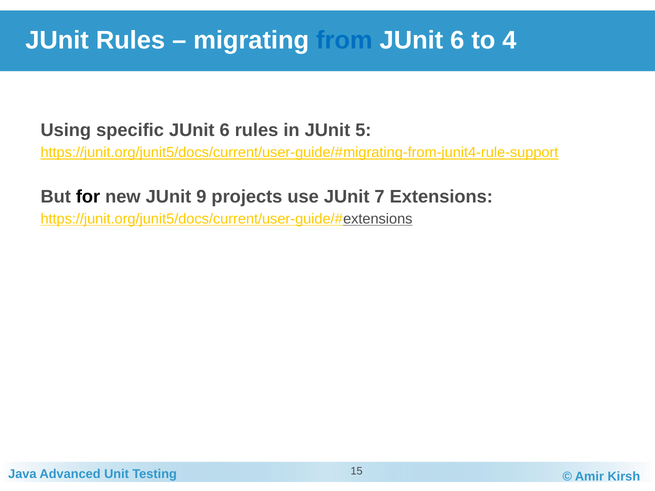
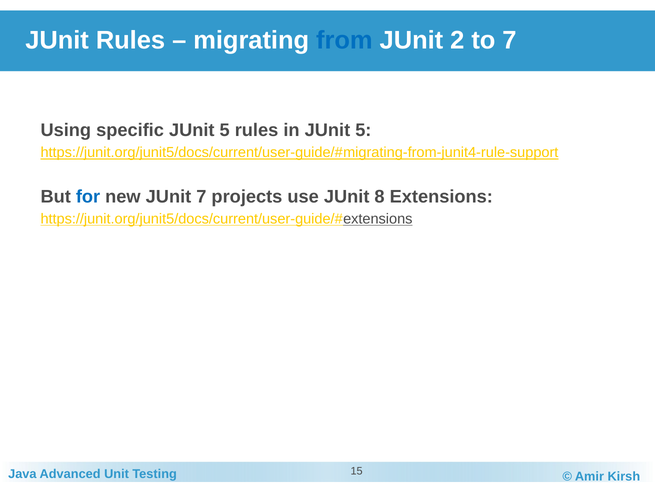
6: 6 -> 2 (457, 40)
to 4: 4 -> 7 (509, 40)
specific JUnit 6: 6 -> 5 (225, 130)
for colour: black -> blue (88, 197)
JUnit 9: 9 -> 7 (201, 197)
7: 7 -> 8 (380, 197)
